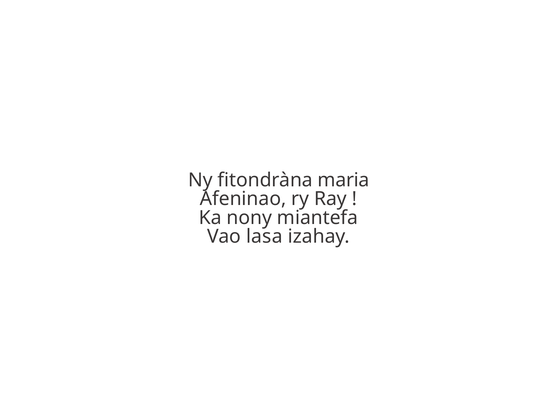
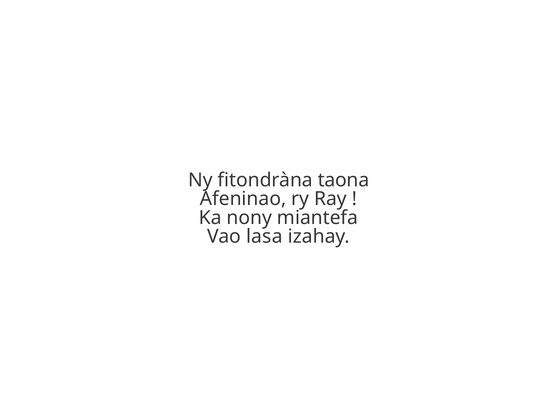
maria: maria -> taona (343, 180)
